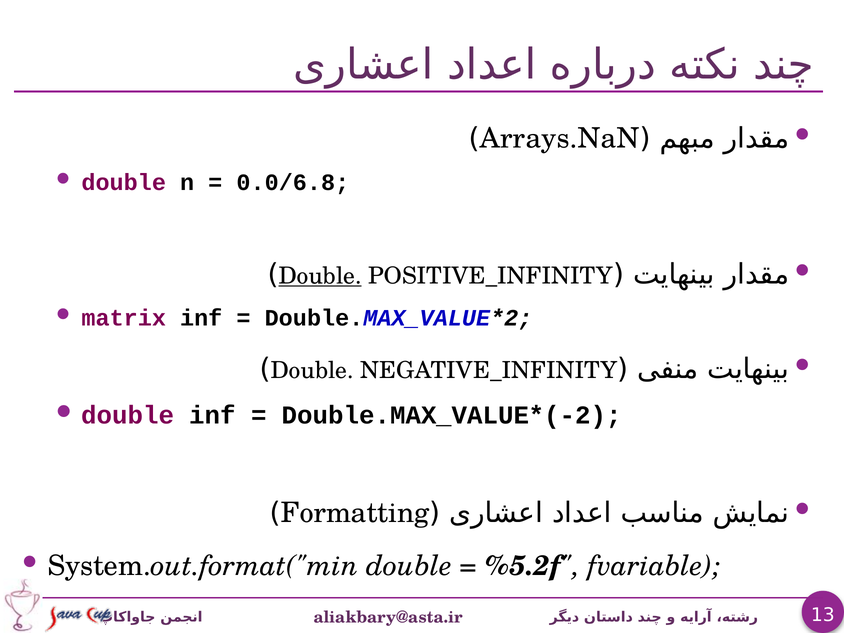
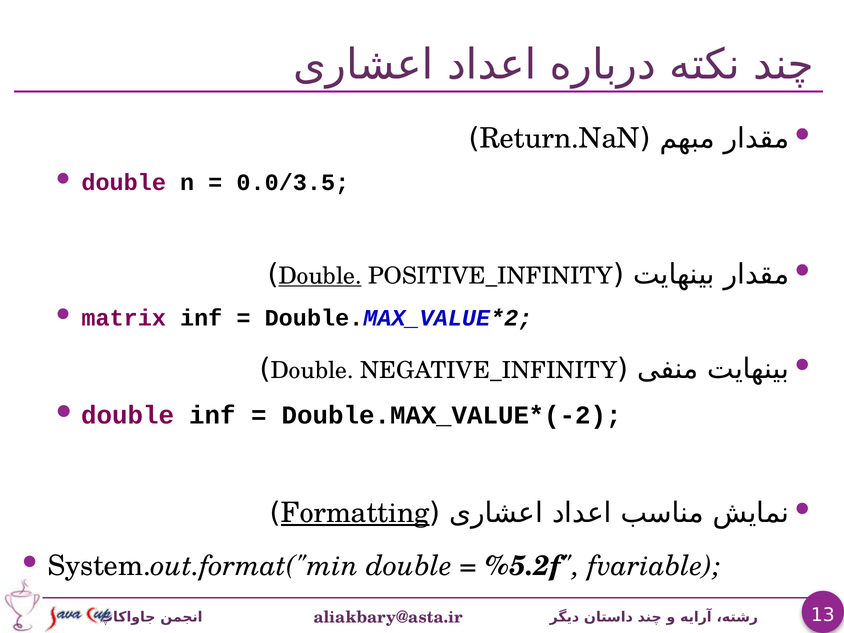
Arrays.NaN: Arrays.NaN -> Return.NaN (560, 139)
0.0/6.8: 0.0/6.8 -> 0.0/3.5 (293, 182)
Formatting underline: none -> present (355, 513)
